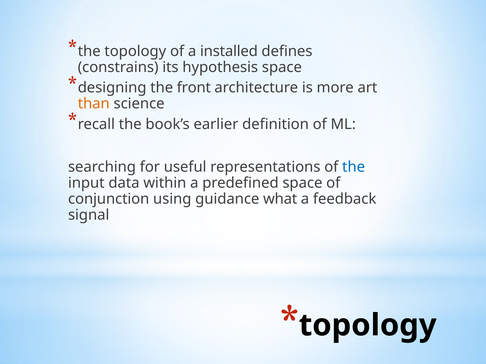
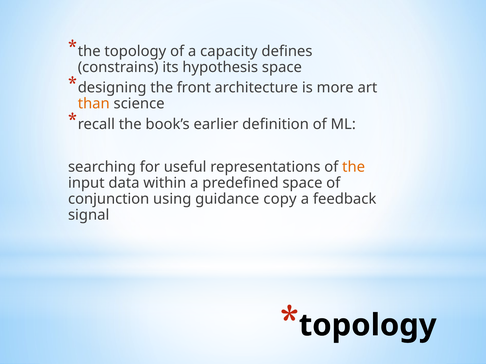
installed: installed -> capacity (229, 51)
the colour: blue -> orange (354, 167)
what: what -> copy (280, 199)
